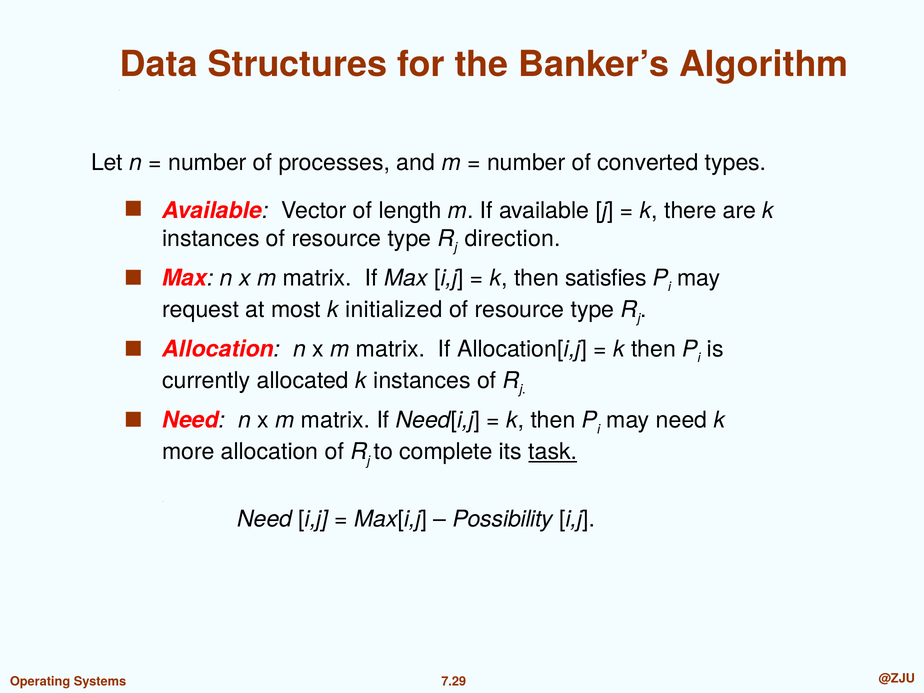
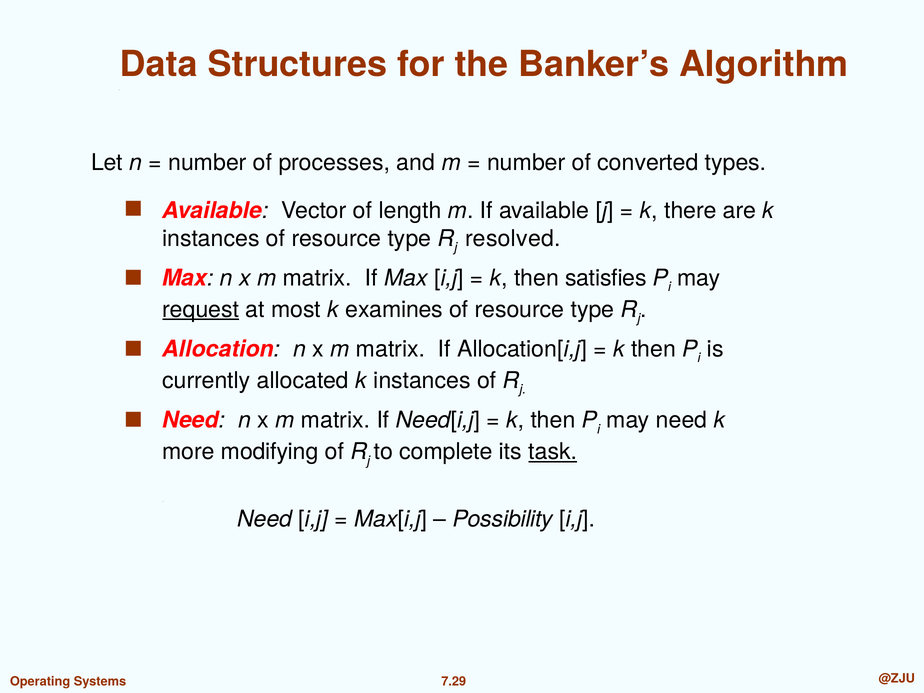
direction: direction -> resolved (513, 238)
request underline: none -> present (201, 309)
initialized: initialized -> examines (394, 309)
more allocation: allocation -> modifying (270, 452)
